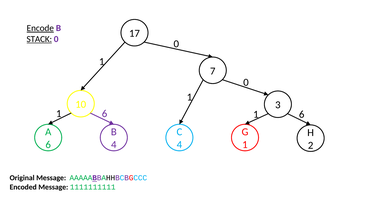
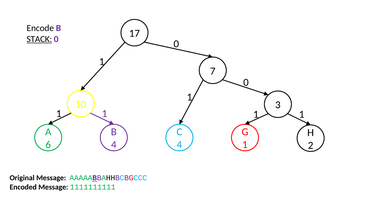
Encode underline: present -> none (40, 28)
6: 6 -> 1 (105, 114)
6: 6 -> 1 (302, 114)
